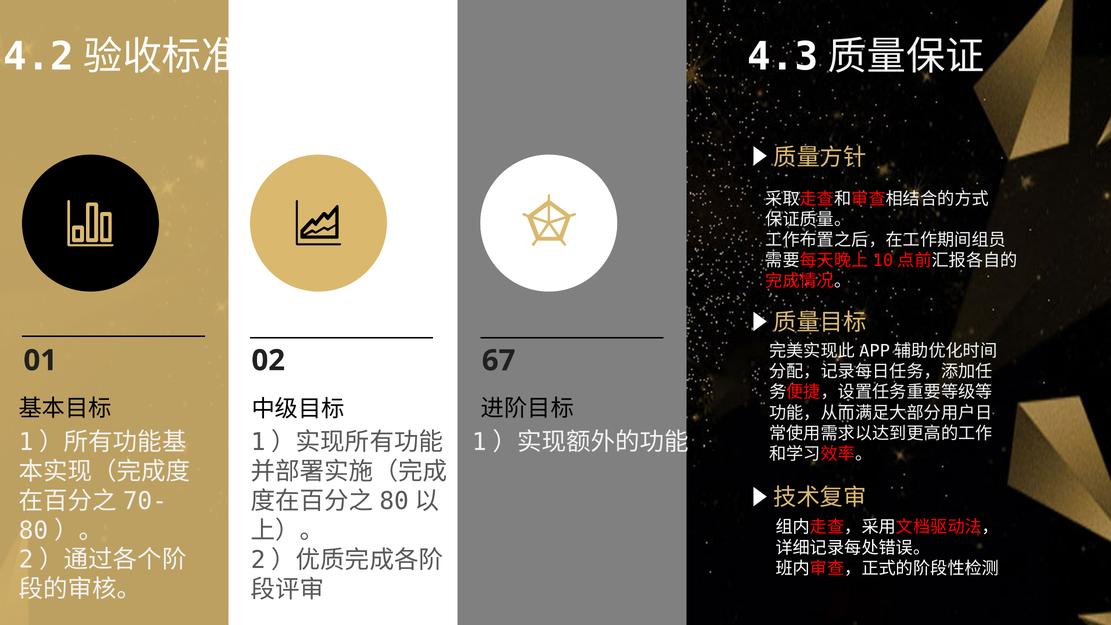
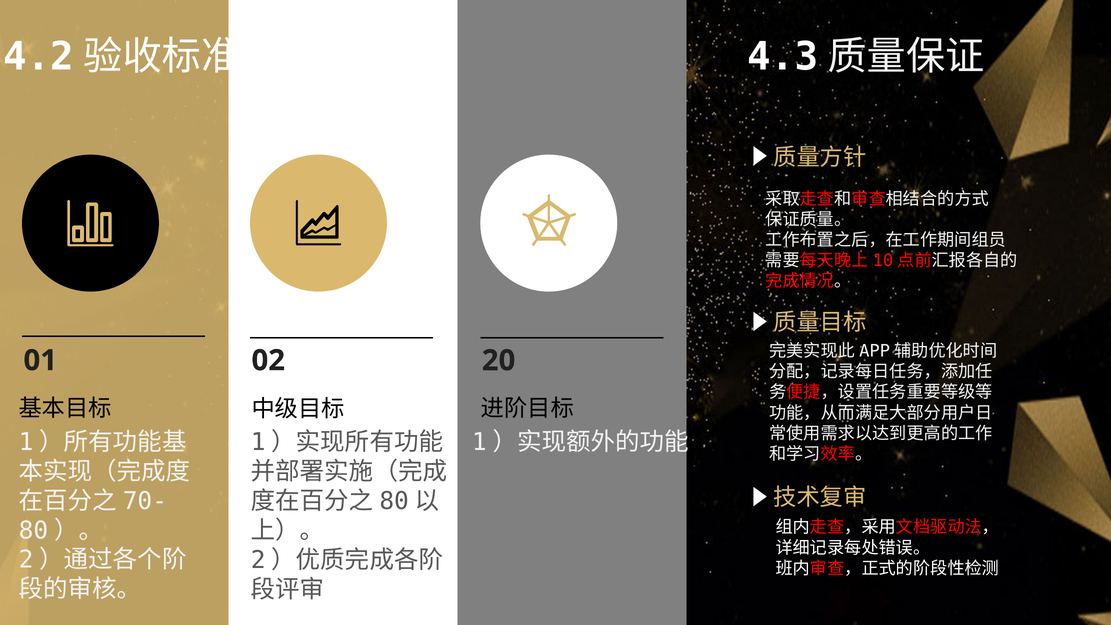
67: 67 -> 20 (499, 361)
